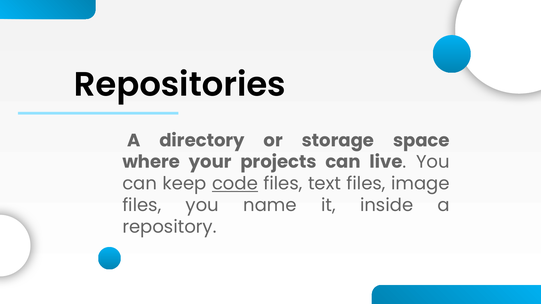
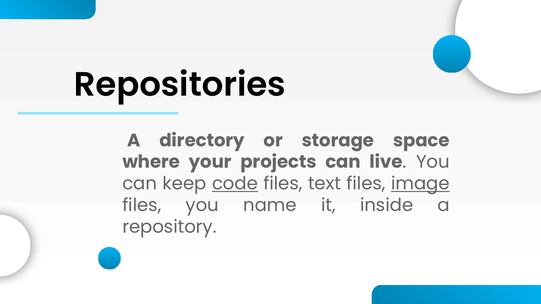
image underline: none -> present (420, 184)
